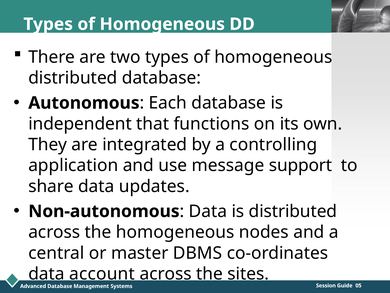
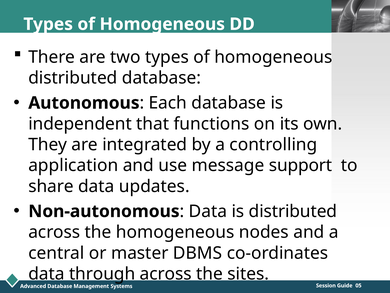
account: account -> through (102, 273)
